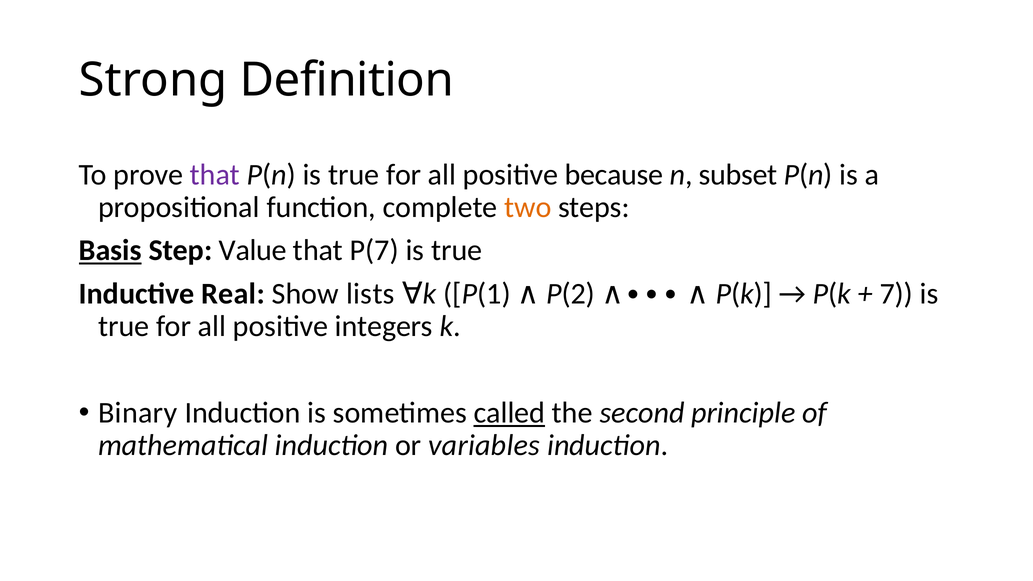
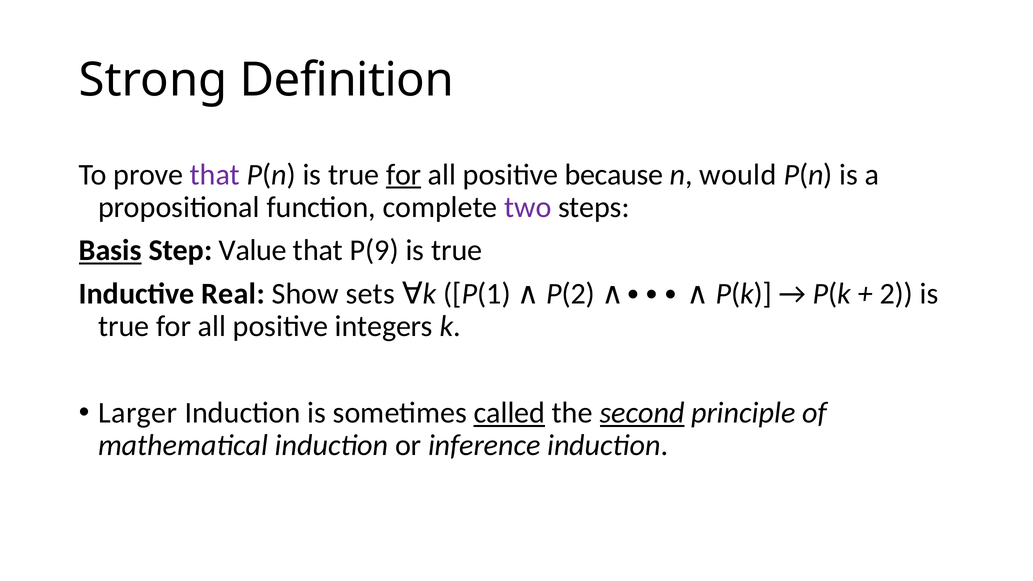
for underline: none -> present (404, 175)
subset: subset -> would (738, 175)
two colour: orange -> purple (528, 207)
P(7: P(7 -> P(9 (374, 251)
lists: lists -> sets (370, 294)
7: 7 -> 2 (896, 294)
Binary: Binary -> Larger (138, 413)
second underline: none -> present (642, 413)
variables: variables -> inference (484, 446)
